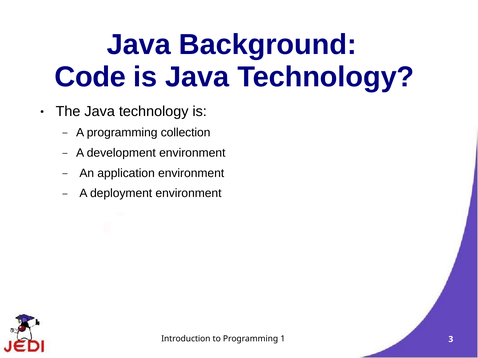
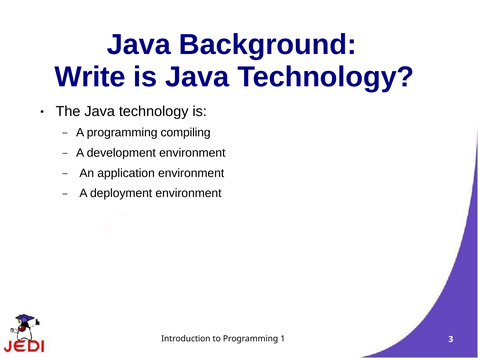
Code: Code -> Write (90, 77)
collection: collection -> compiling (186, 133)
